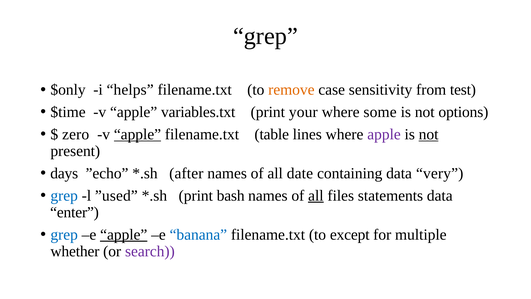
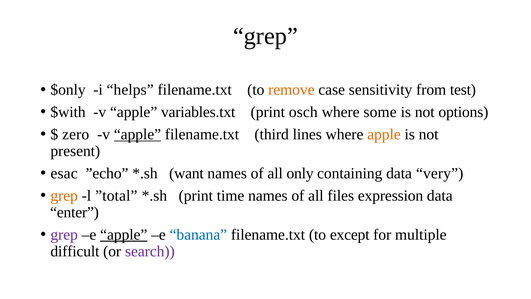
$time: $time -> $with (68, 112)
your: your -> osch (303, 112)
table: table -> third (272, 134)
apple colour: purple -> orange (384, 134)
not underline: present -> none (429, 134)
days: days -> esac (64, 173)
after: after -> want (186, 173)
date: date -> only (300, 173)
grep colour: blue -> orange (64, 195)
”used: ”used -> ”total (116, 195)
bash: bash -> time (231, 195)
all underline: present -> none (316, 195)
statements: statements -> expression (391, 195)
grep colour: blue -> purple (64, 234)
whether: whether -> difficult (75, 251)
